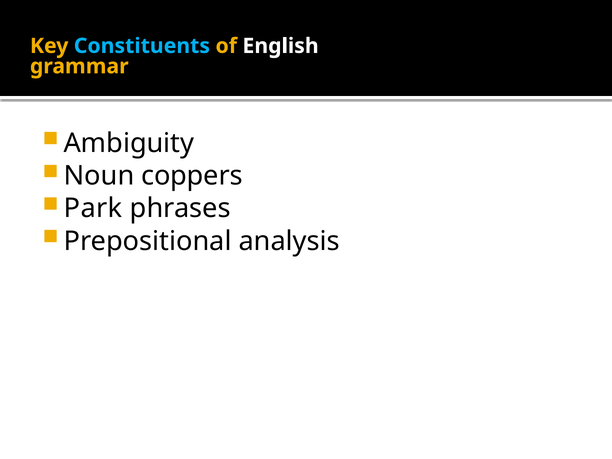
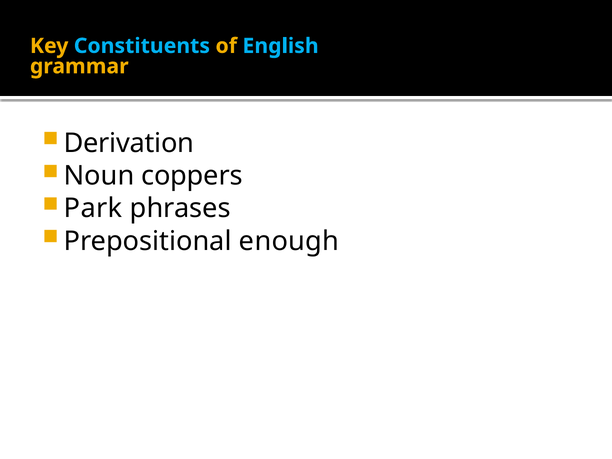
English colour: white -> light blue (281, 46)
Ambiguity: Ambiguity -> Derivation (129, 143)
analysis: analysis -> enough (289, 241)
